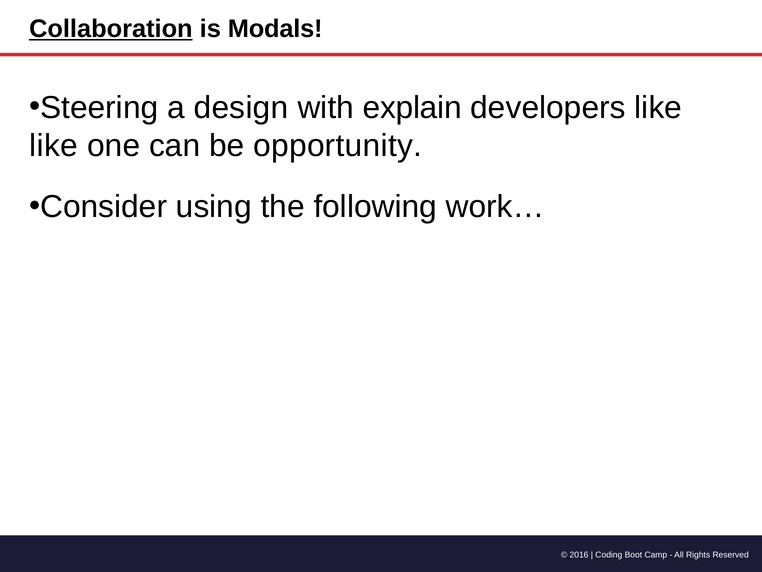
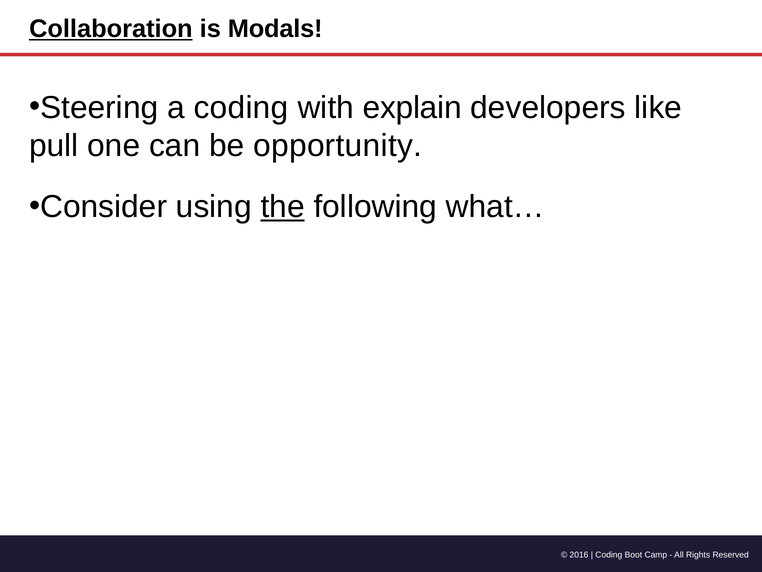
a design: design -> coding (241, 108)
like: like -> pull (54, 146)
the underline: none -> present (283, 207)
work…: work… -> what… (495, 207)
